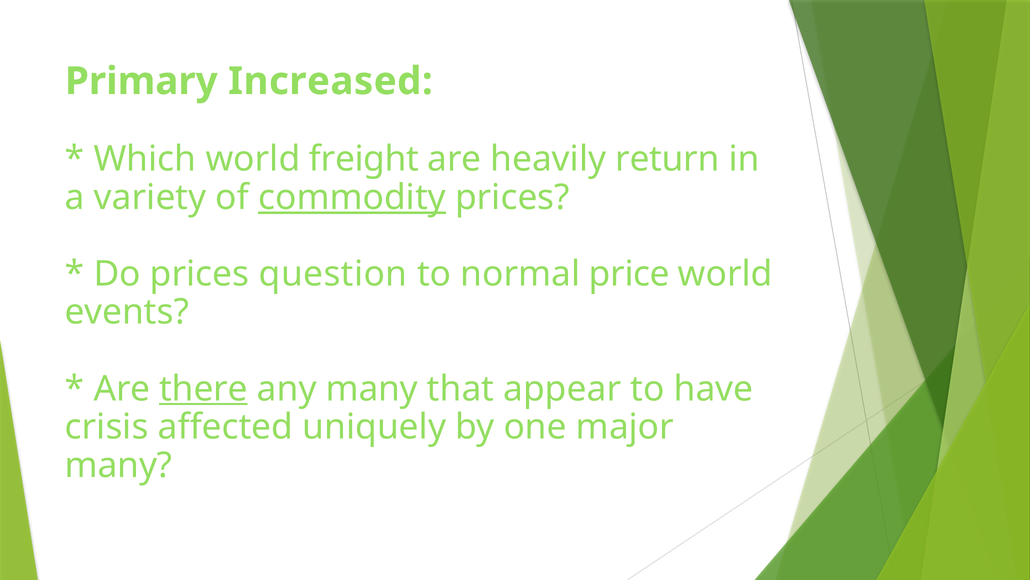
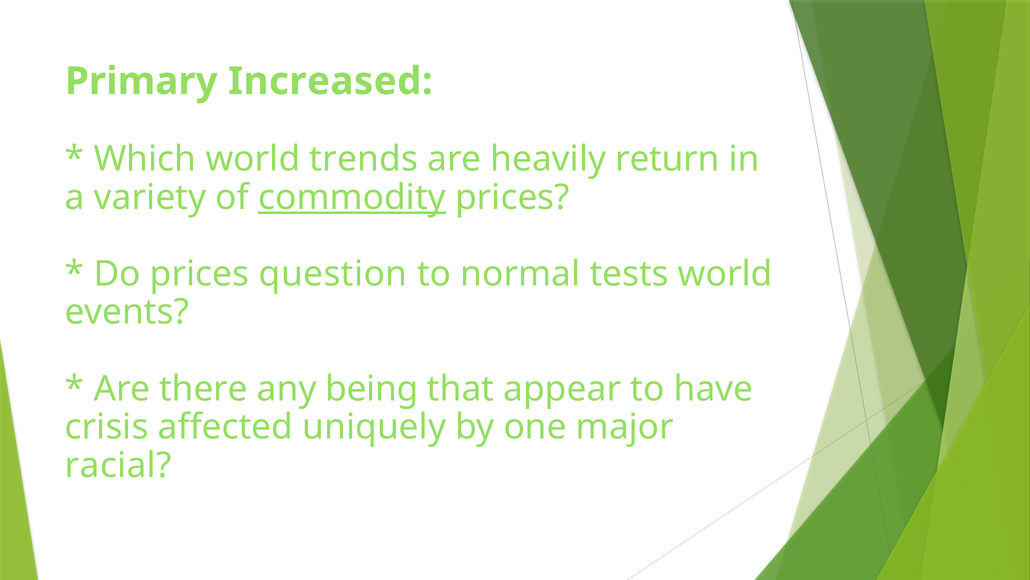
freight: freight -> trends (364, 159)
price: price -> tests (629, 274)
there underline: present -> none (204, 388)
any many: many -> being (372, 388)
many: many -> racial (118, 465)
